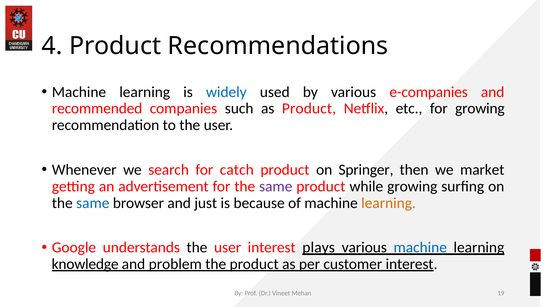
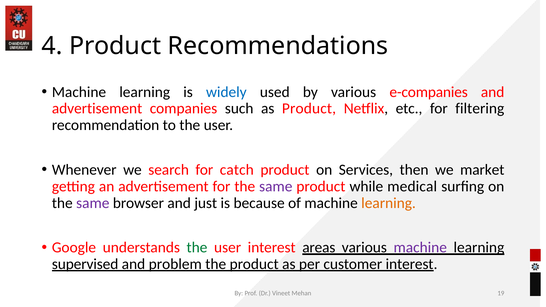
recommended: recommended -> advertisement (97, 109)
for growing: growing -> filtering (480, 109)
Springer: Springer -> Services (366, 170)
while growing: growing -> medical (412, 186)
same colour: blue -> purple (93, 203)
the colour: black -> green (197, 248)
plays: plays -> areas (319, 248)
machine colour: blue -> purple (420, 248)
knowledge: knowledge -> supervised (85, 264)
